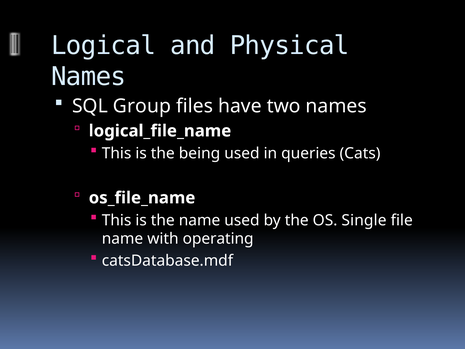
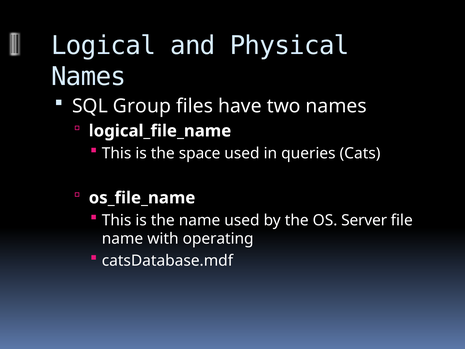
being: being -> space (200, 153)
Single: Single -> Server (364, 220)
